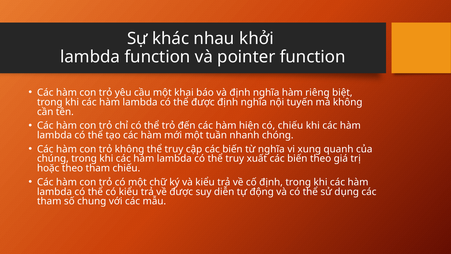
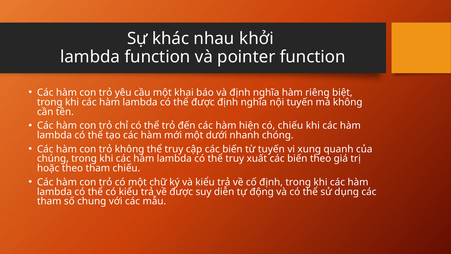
tuần: tuần -> dưới (216, 135)
từ nghĩa: nghĩa -> tuyến (271, 149)
